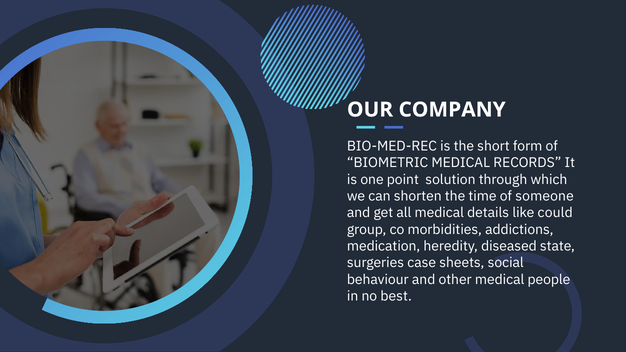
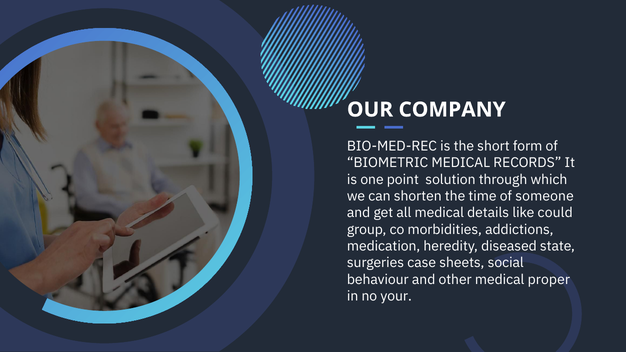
people: people -> proper (549, 280)
best: best -> your (396, 296)
